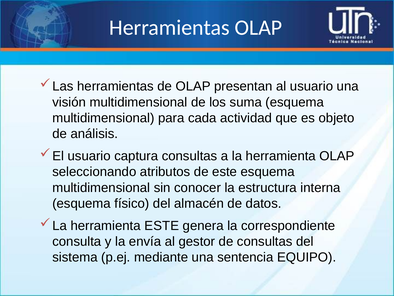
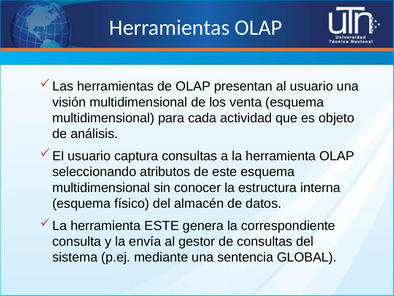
suma: suma -> venta (246, 102)
EQUIPO: EQUIPO -> GLOBAL (307, 257)
